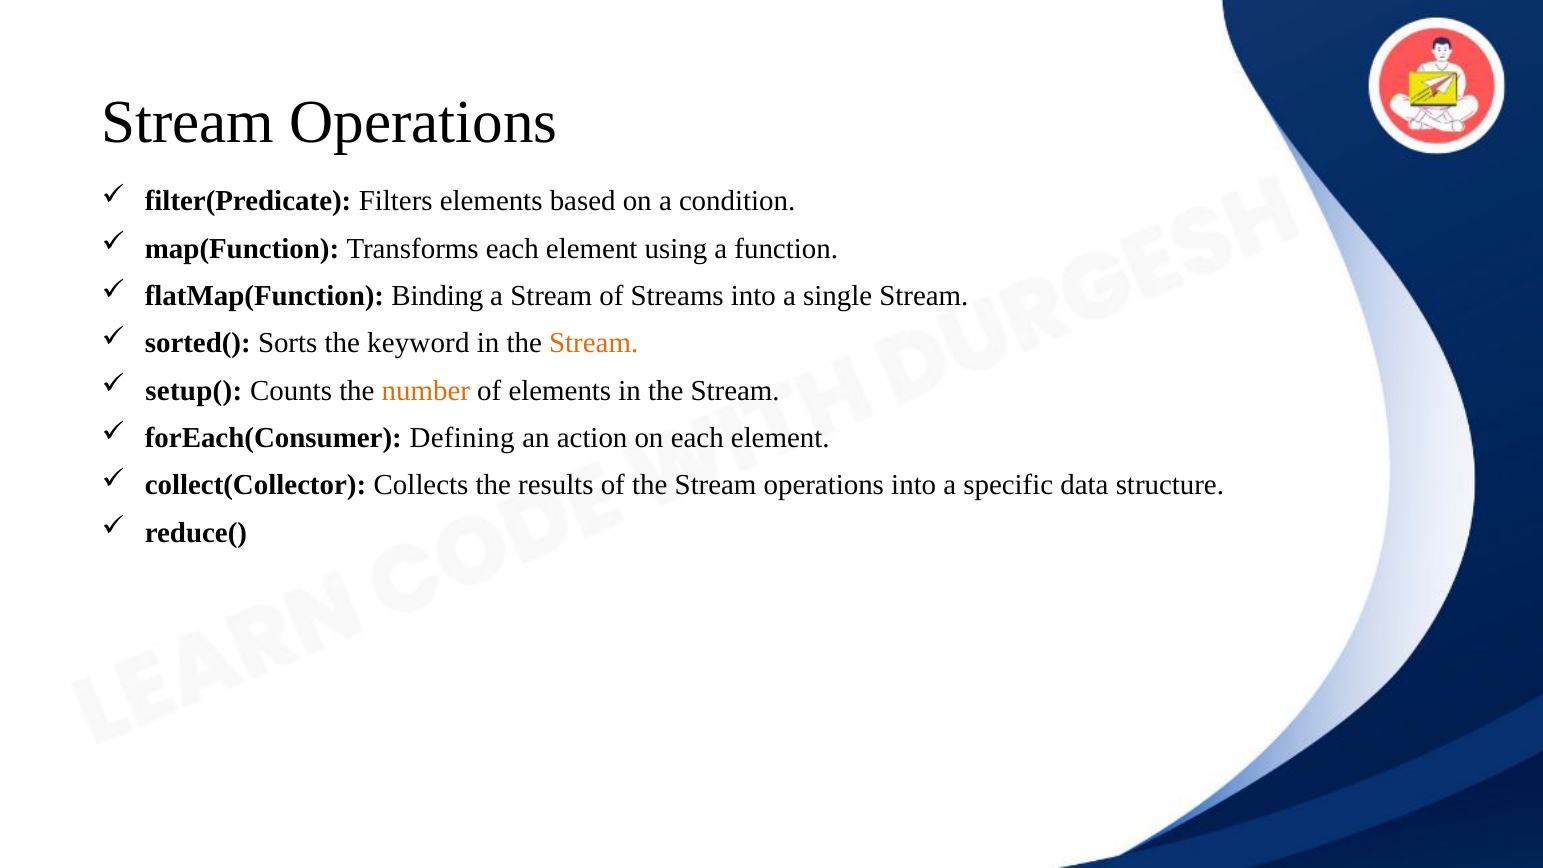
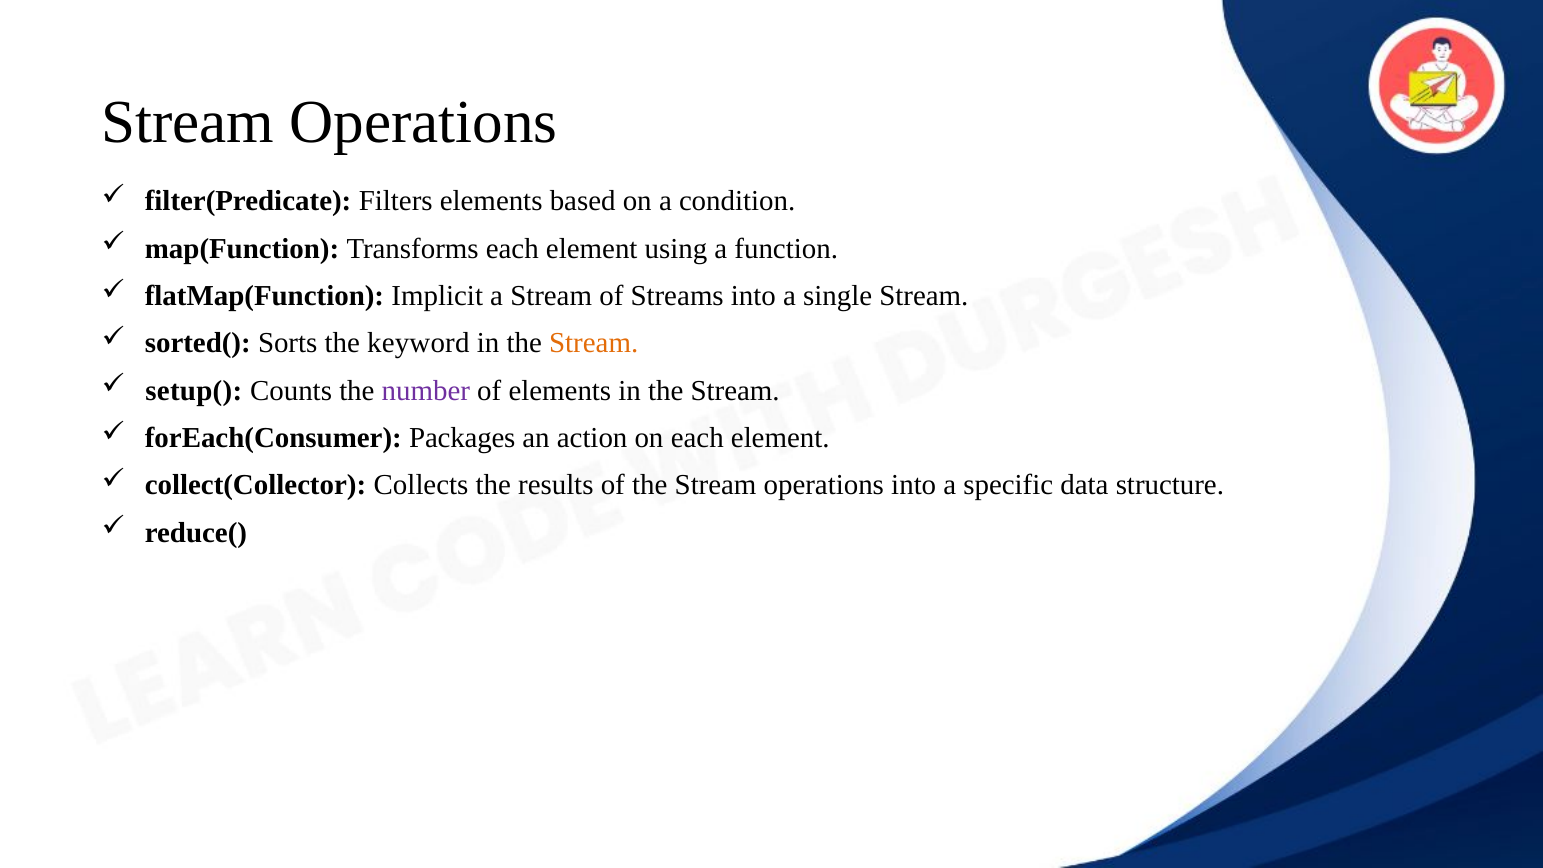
Binding: Binding -> Implicit (437, 296)
number colour: orange -> purple (426, 390)
Defining: Defining -> Packages (462, 438)
